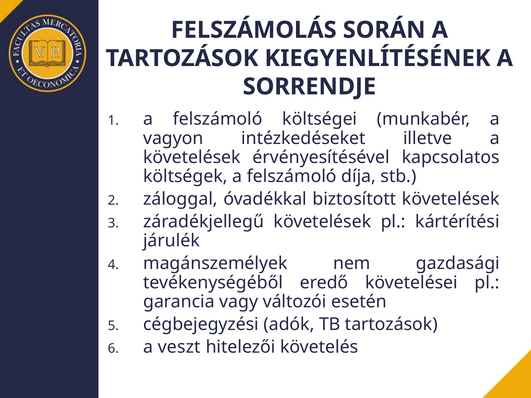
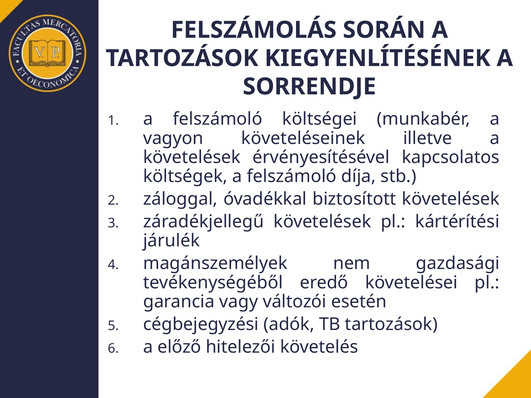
intézkedéseket: intézkedéseket -> követeléseinek (303, 138)
veszt: veszt -> előző (179, 347)
